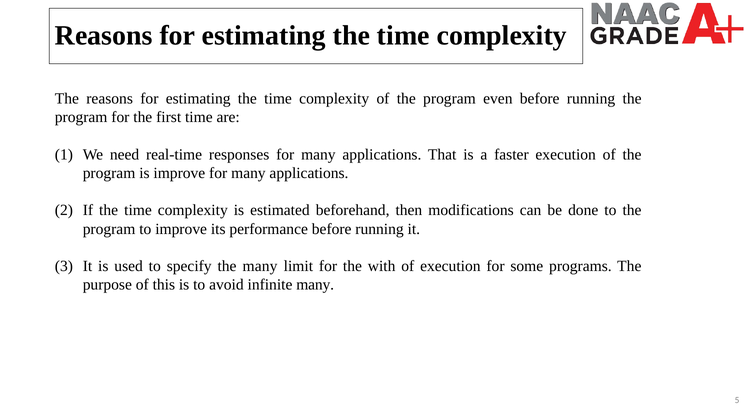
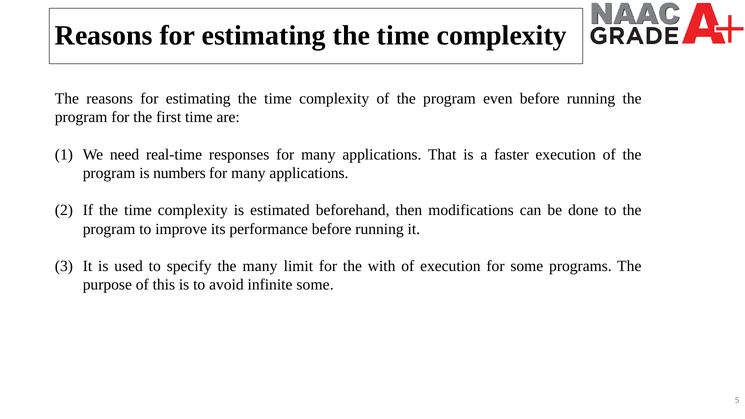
is improve: improve -> numbers (179, 173)
infinite many: many -> some (315, 285)
